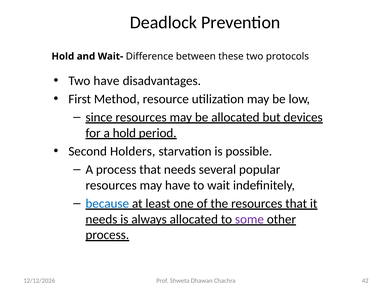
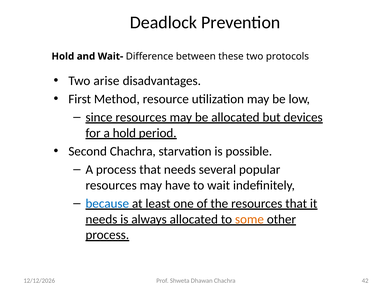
Two have: have -> arise (106, 81)
Second Holders: Holders -> Chachra (133, 151)
some colour: purple -> orange (249, 219)
